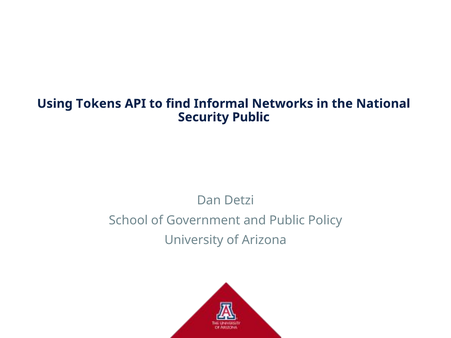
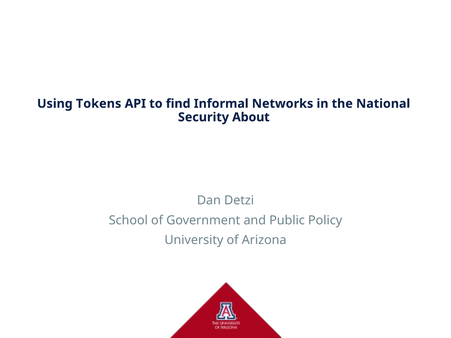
Security Public: Public -> About (251, 117)
